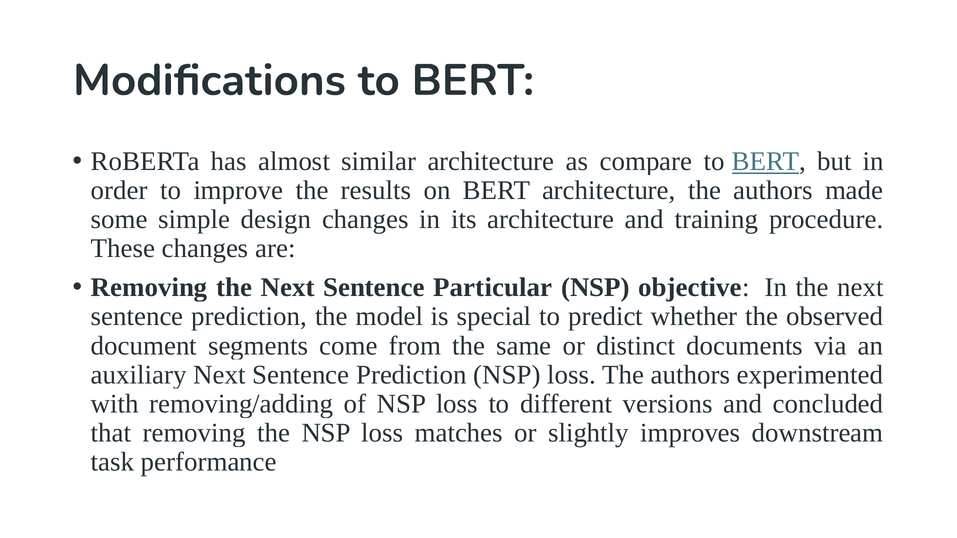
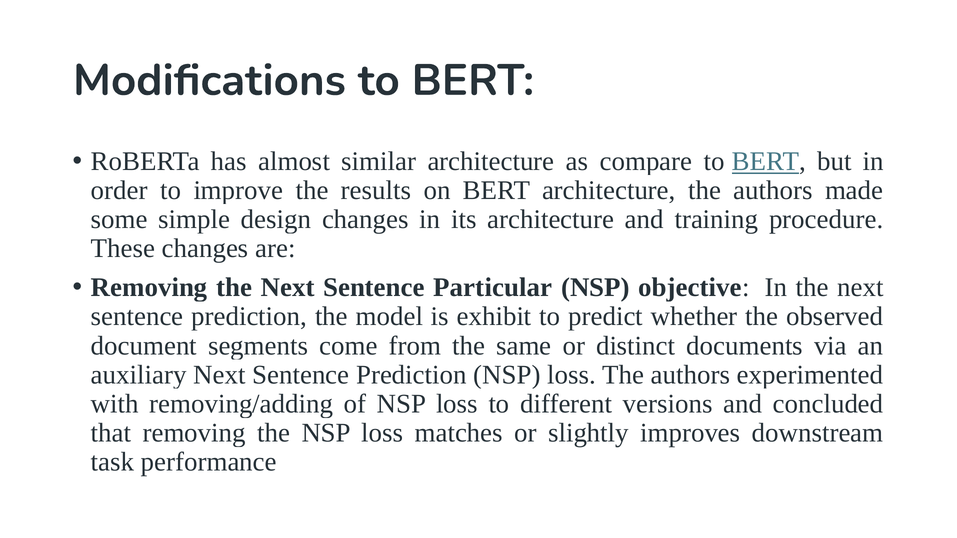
special: special -> exhibit (494, 317)
